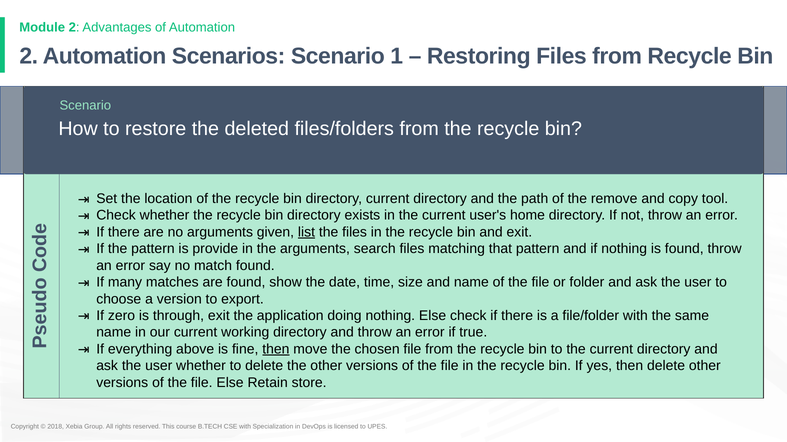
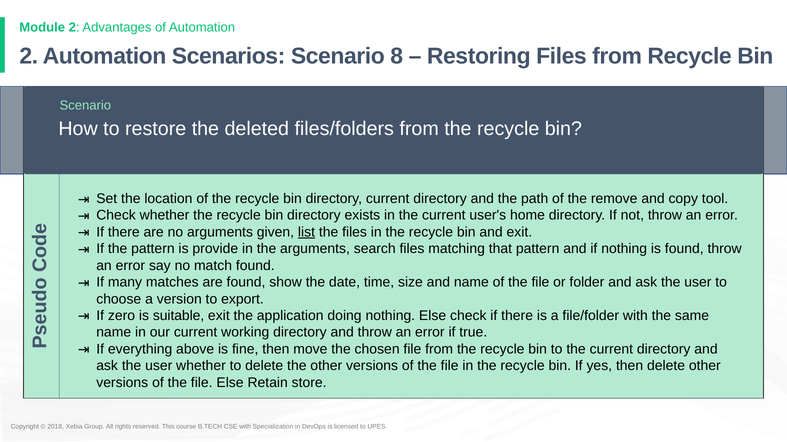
1: 1 -> 8 (397, 56)
through: through -> suitable (179, 316)
then underline: present -> none (276, 350)
